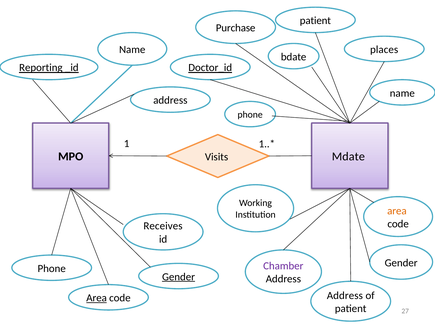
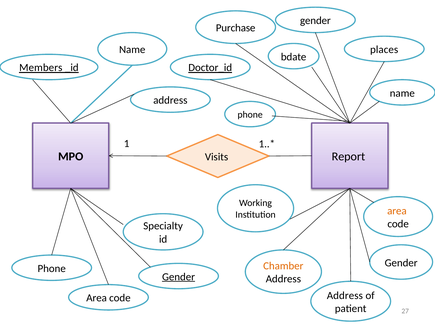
patient: patient -> gender (315, 21)
Reporting: Reporting -> Members (41, 68)
Mdate: Mdate -> Report (348, 157)
Receives: Receives -> Specialty (163, 226)
Chamber colour: purple -> orange (283, 266)
Area underline: present -> none (97, 298)
